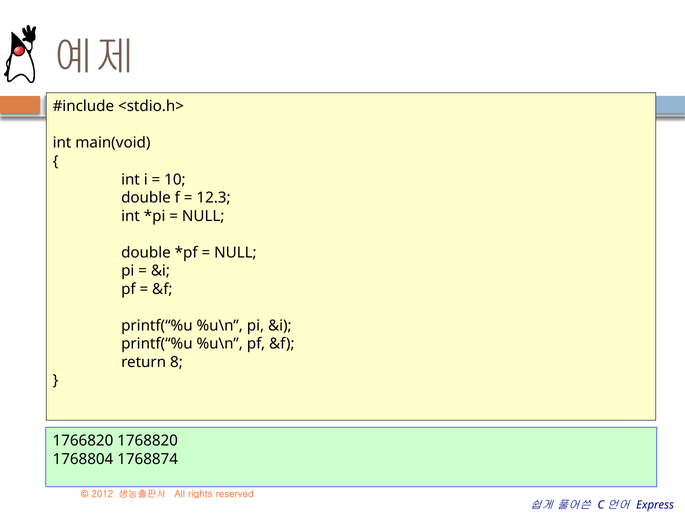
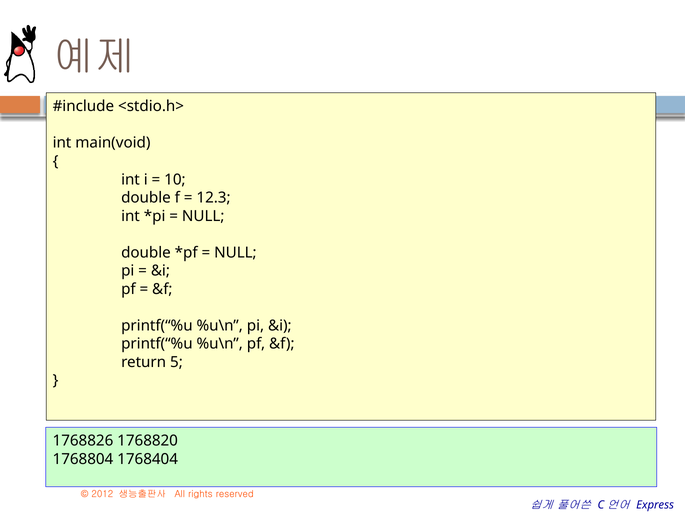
8: 8 -> 5 (176, 362)
1766820: 1766820 -> 1768826 (83, 441)
1768874: 1768874 -> 1768404 (148, 459)
